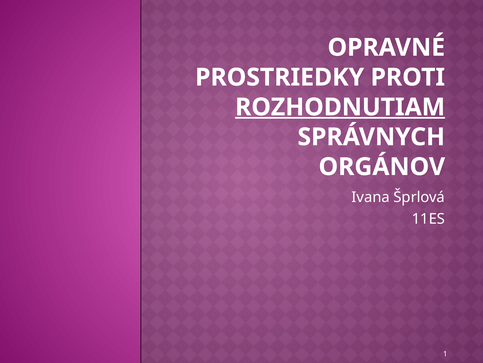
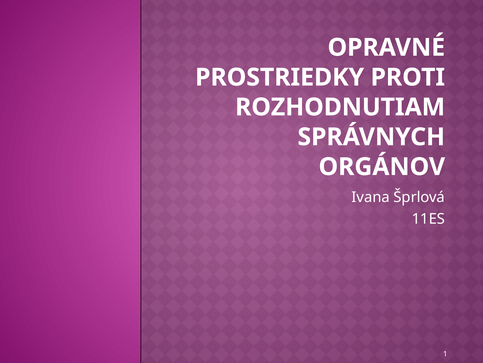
ROZHODNUTIAM underline: present -> none (340, 107)
